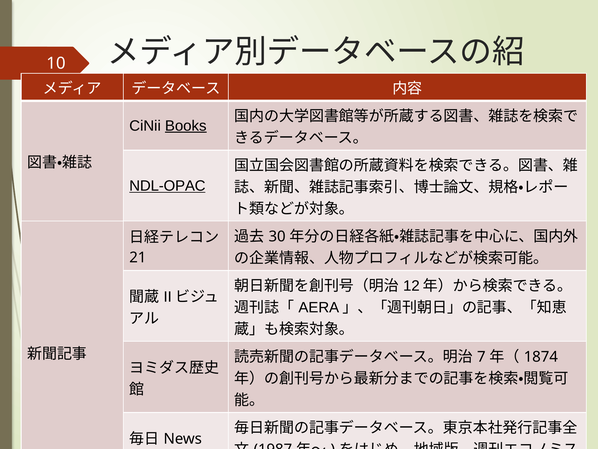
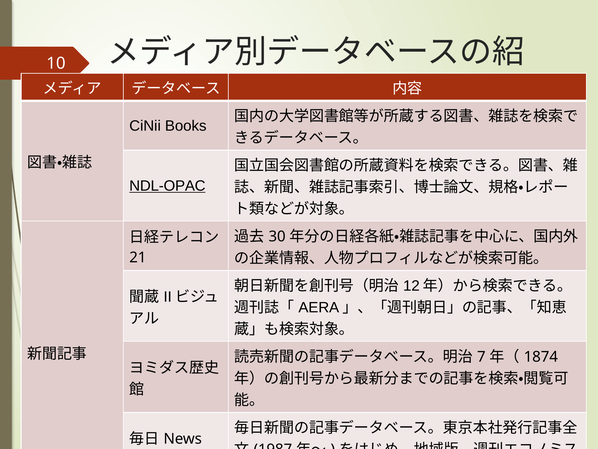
Books underline: present -> none (186, 126)
